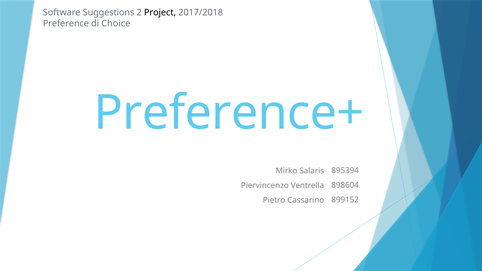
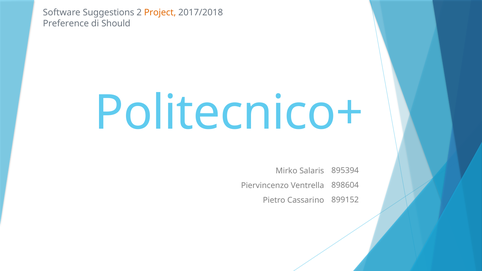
Project colour: black -> orange (160, 13)
Choice: Choice -> Should (116, 23)
Preference+: Preference+ -> Politecnico+ (229, 113)
